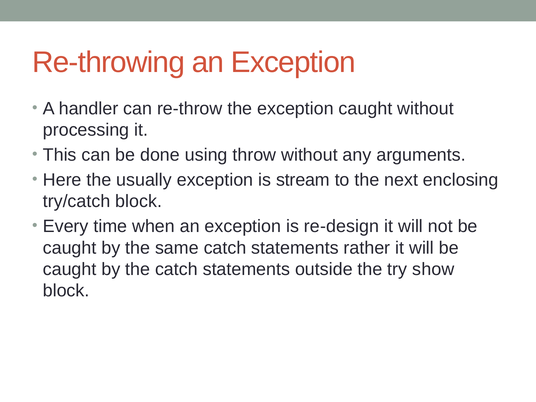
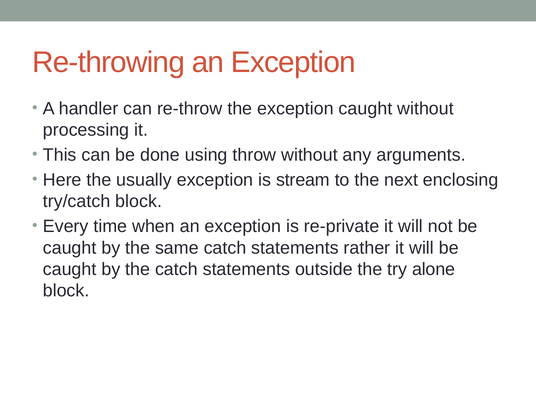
re-design: re-design -> re-private (342, 226)
show: show -> alone (434, 269)
